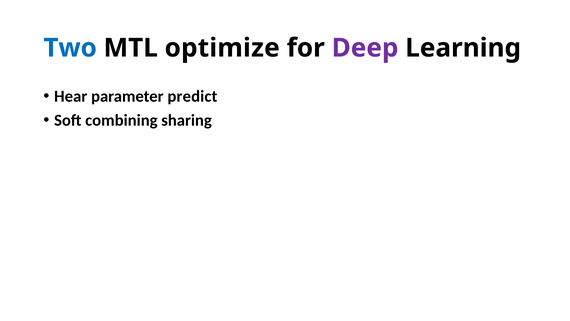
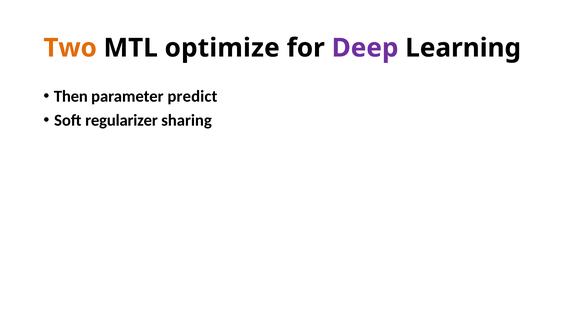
Two colour: blue -> orange (70, 48)
Hear: Hear -> Then (71, 96)
combining: combining -> regularizer (121, 120)
